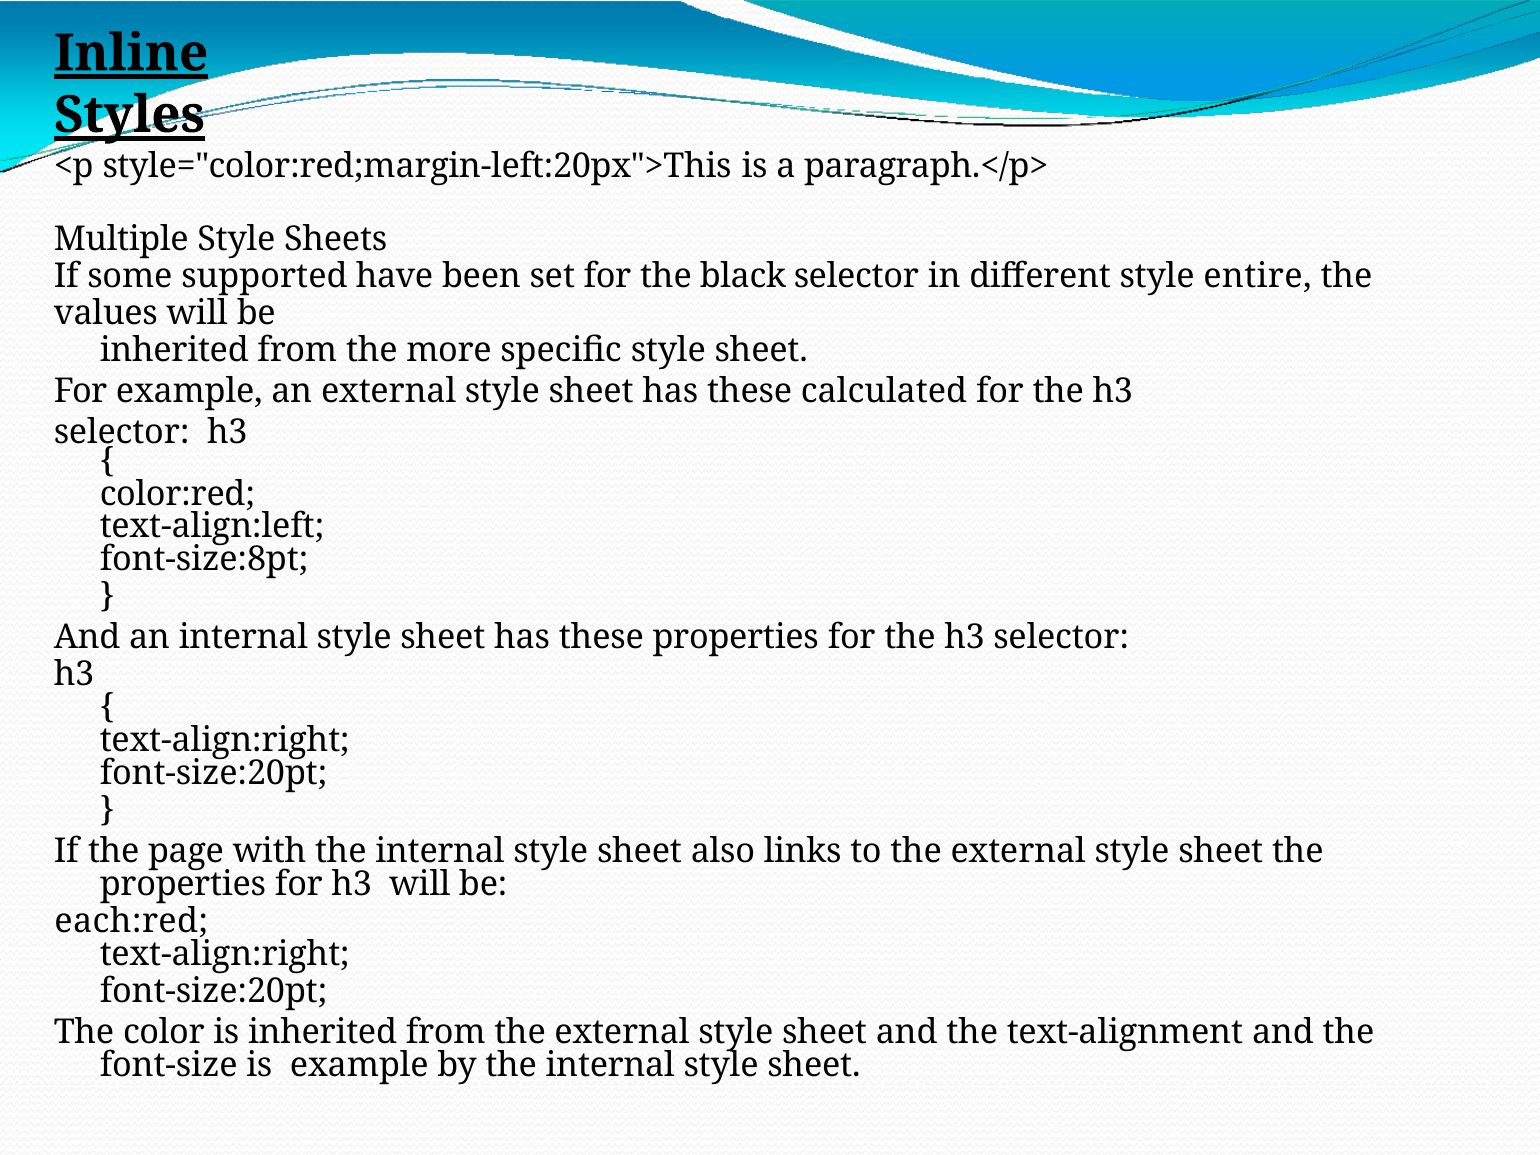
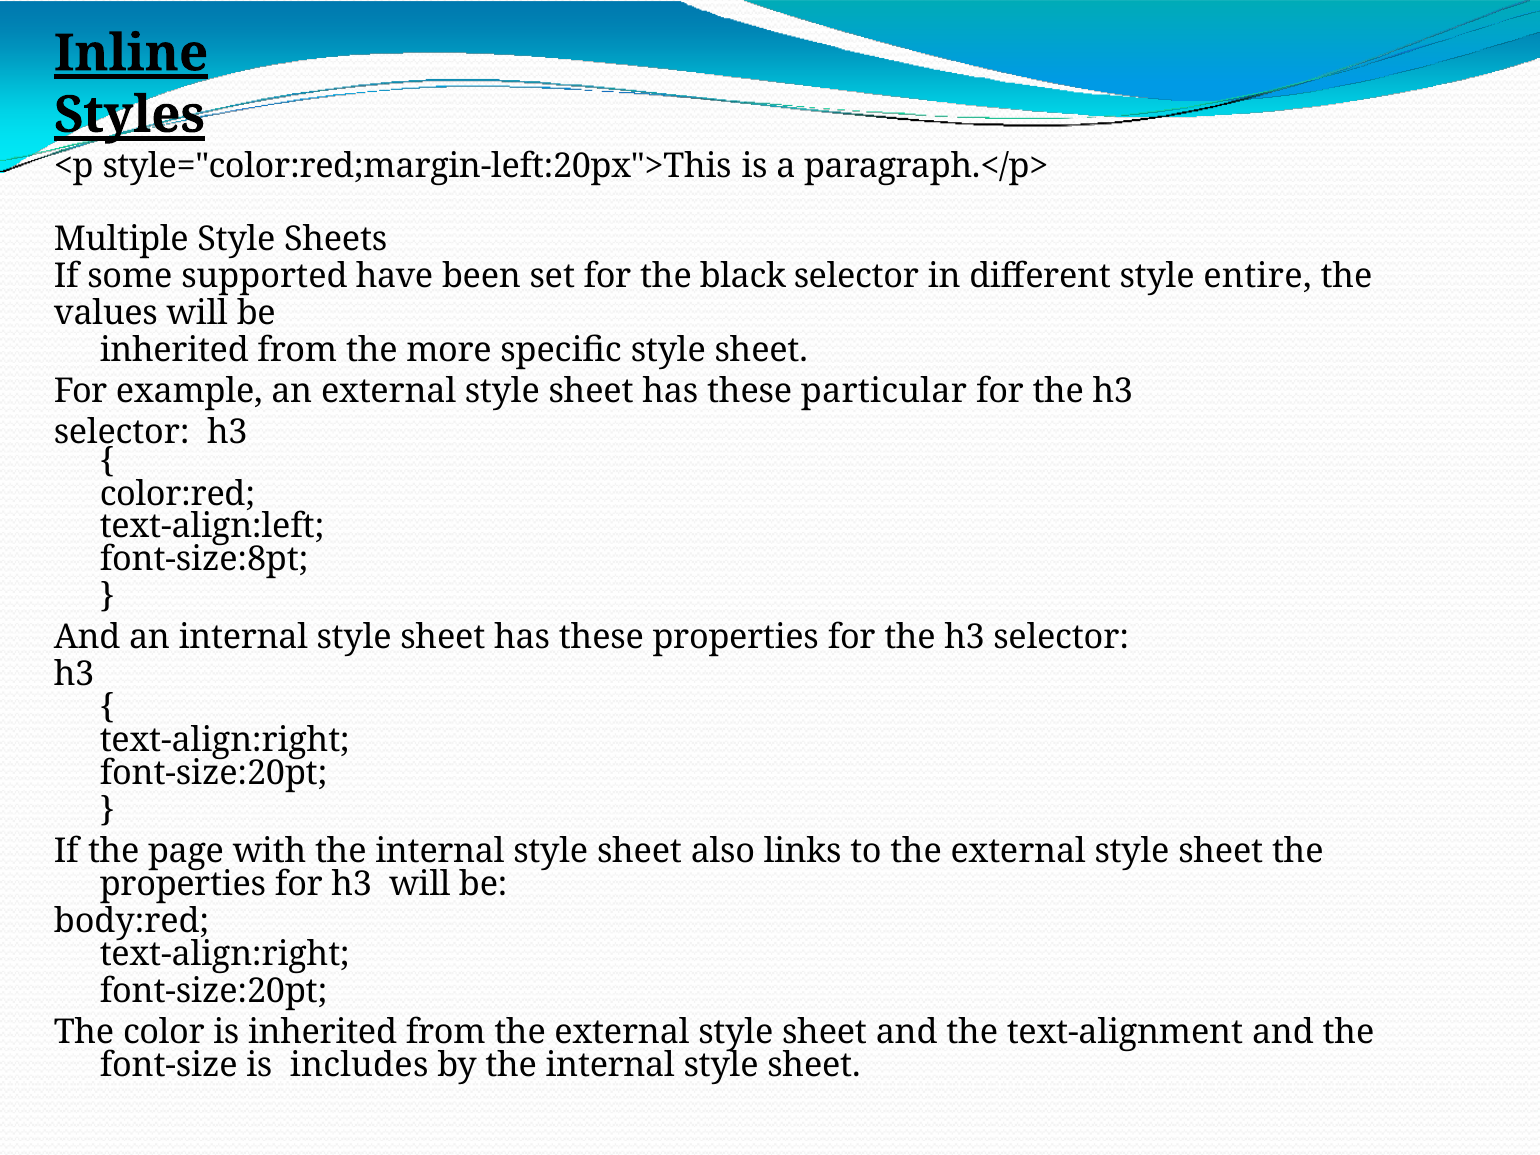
calculated: calculated -> particular (884, 391)
each:red: each:red -> body:red (132, 921)
is example: example -> includes (359, 1065)
